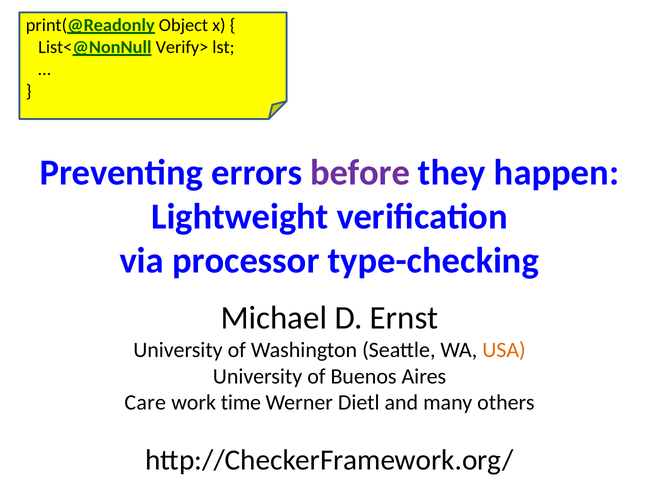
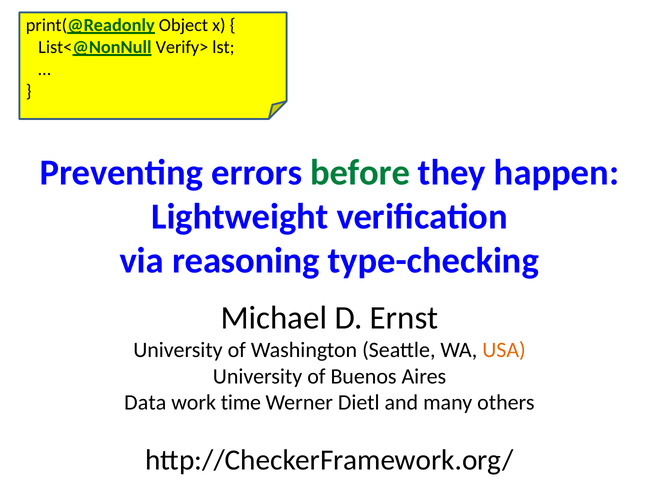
before colour: purple -> green (360, 173)
processor: processor -> reasoning (246, 261)
Care: Care -> Data (145, 403)
